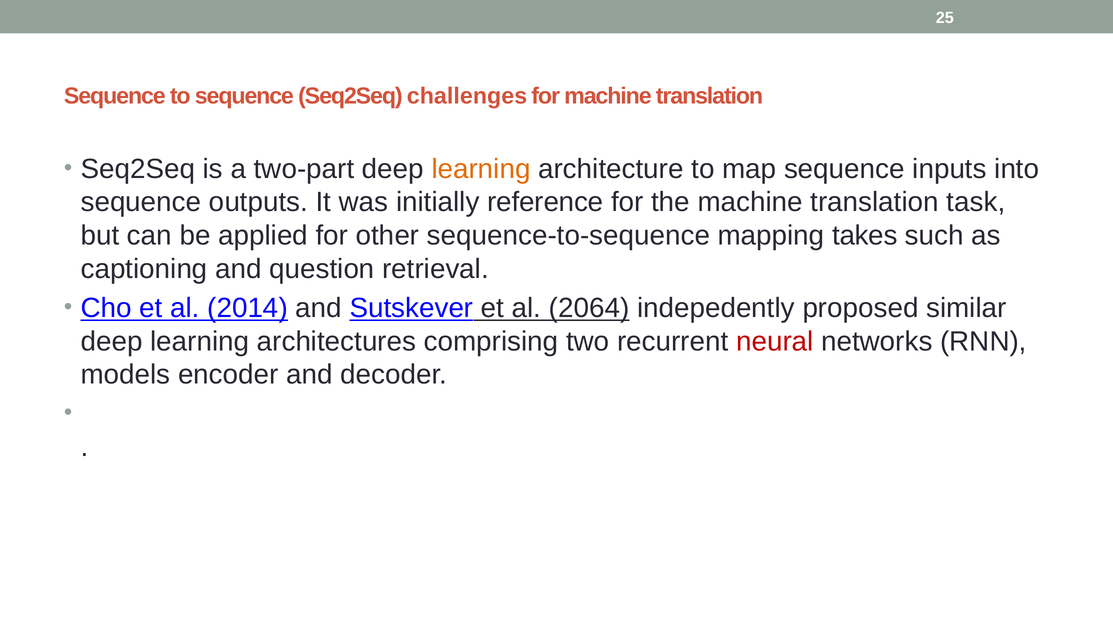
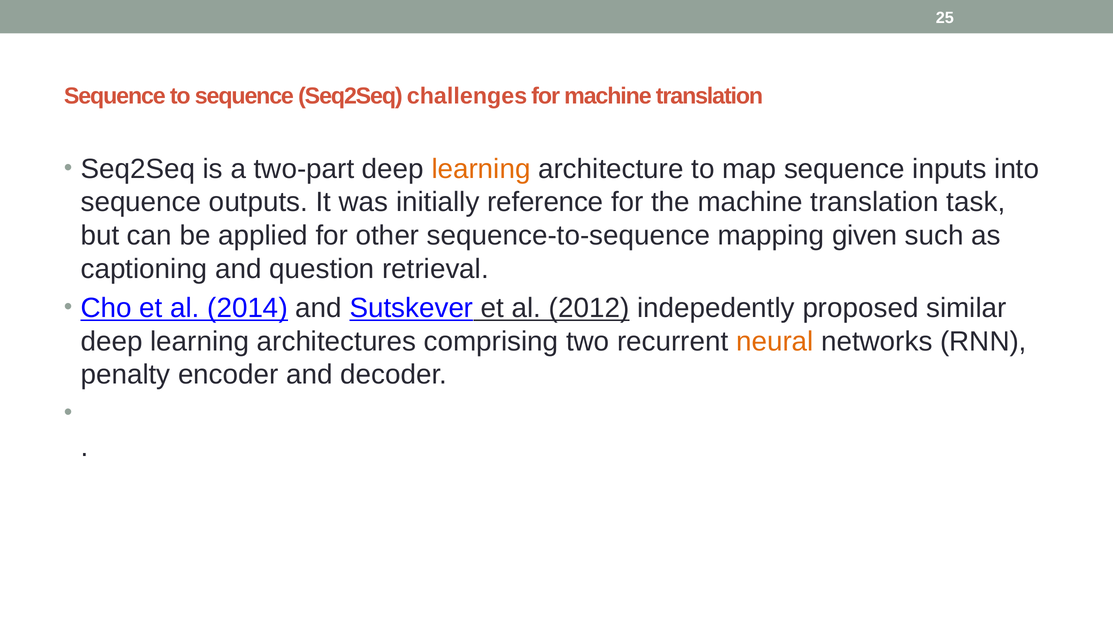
takes: takes -> given (865, 236)
2064: 2064 -> 2012 (589, 308)
neural colour: red -> orange (775, 341)
models: models -> penalty (125, 375)
